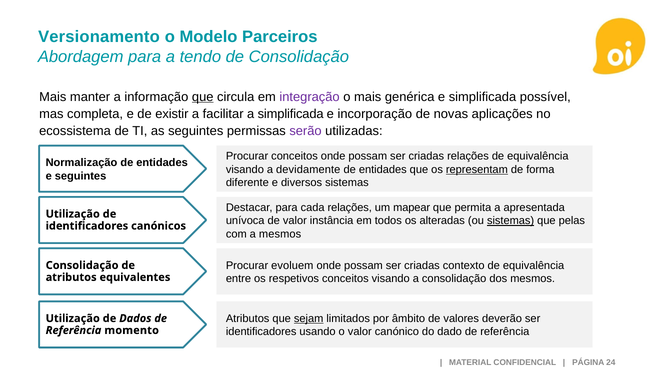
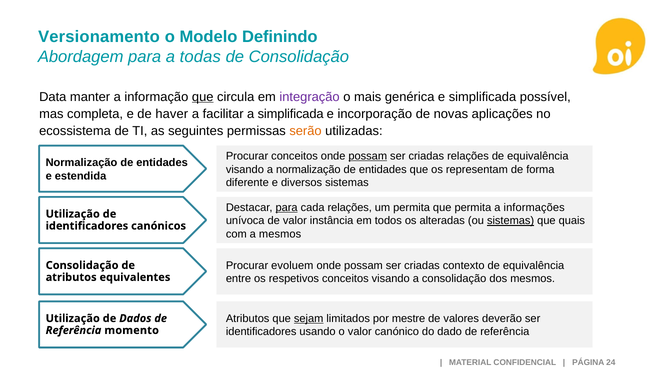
Parceiros: Parceiros -> Definindo (280, 37)
tendo: tendo -> todas (200, 57)
Mais: Mais -> Data (53, 97)
existir: existir -> haver (172, 114)
serão colour: purple -> orange (305, 131)
possam underline: none -> present (368, 156)
a devidamente: devidamente -> normalização (308, 169)
representam underline: present -> none (477, 169)
e seguintes: seguintes -> estendida (81, 176)
para underline: none -> present (287, 207)
um mapear: mapear -> permita (412, 207)
apresentada: apresentada -> informações (534, 207)
pelas: pelas -> quais (572, 221)
âmbito: âmbito -> mestre (409, 319)
